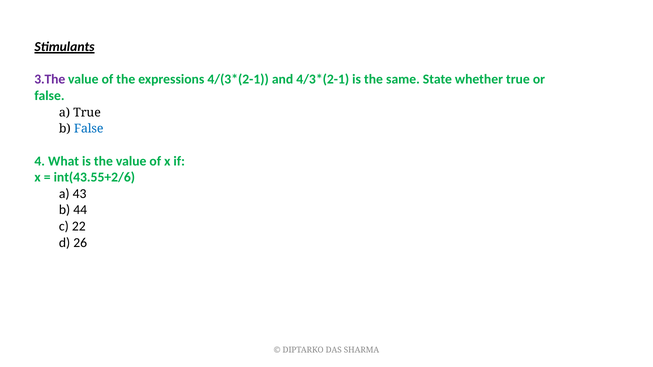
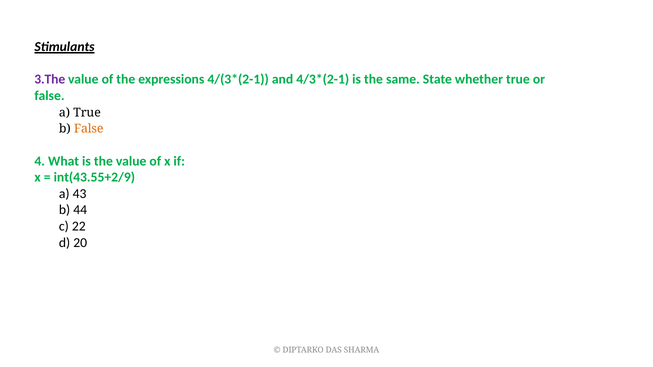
False colour: blue -> orange (89, 129)
int(43.55+2/6: int(43.55+2/6 -> int(43.55+2/9 (94, 178)
26: 26 -> 20 (80, 243)
